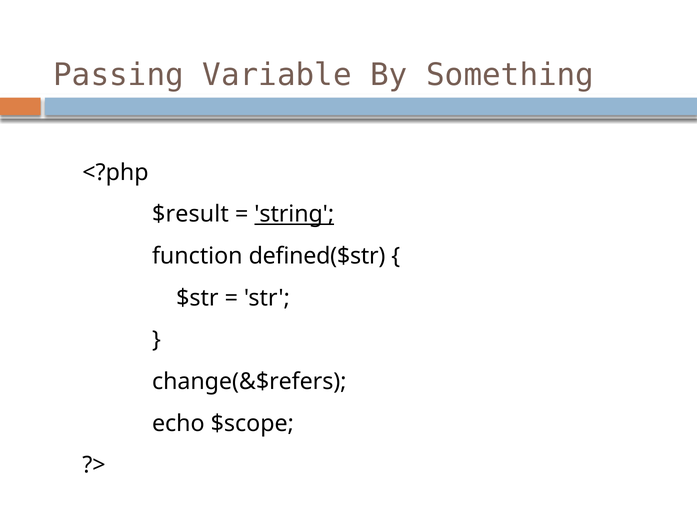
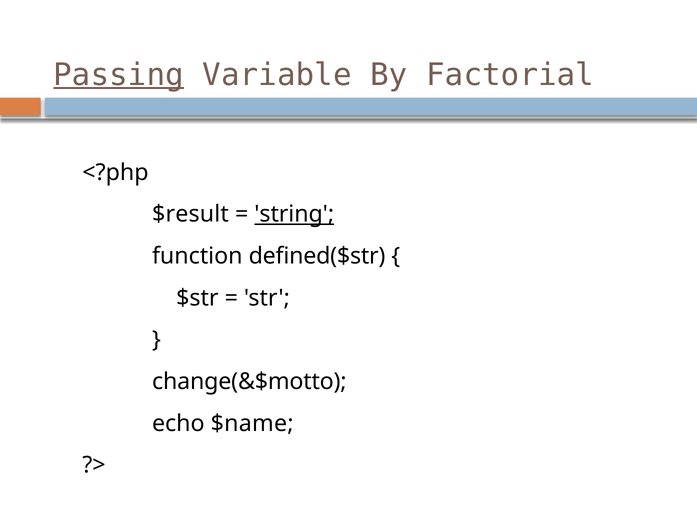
Passing underline: none -> present (119, 75)
Something: Something -> Factorial (510, 75)
change(&$refers: change(&$refers -> change(&$motto (249, 381)
$scope: $scope -> $name (252, 423)
